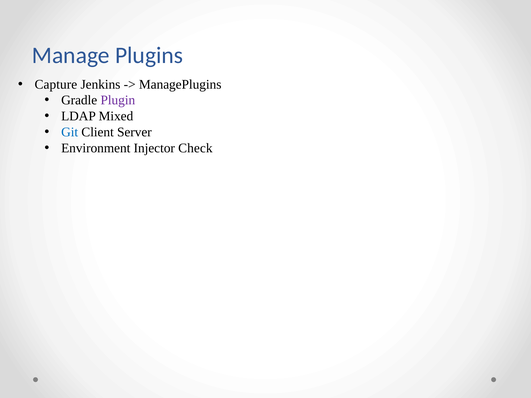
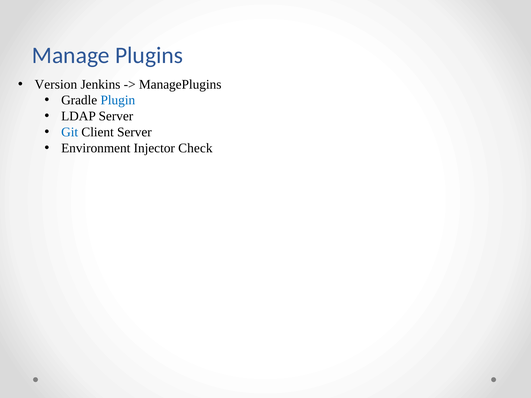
Capture: Capture -> Version (56, 84)
Plugin colour: purple -> blue (118, 100)
LDAP Mixed: Mixed -> Server (116, 116)
